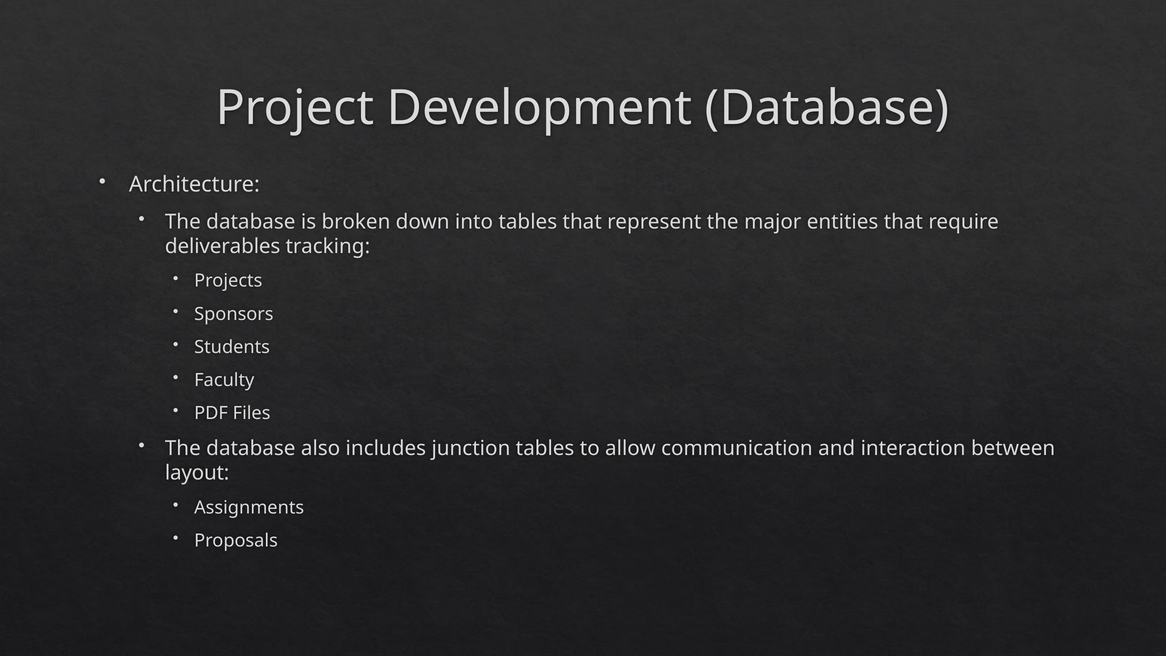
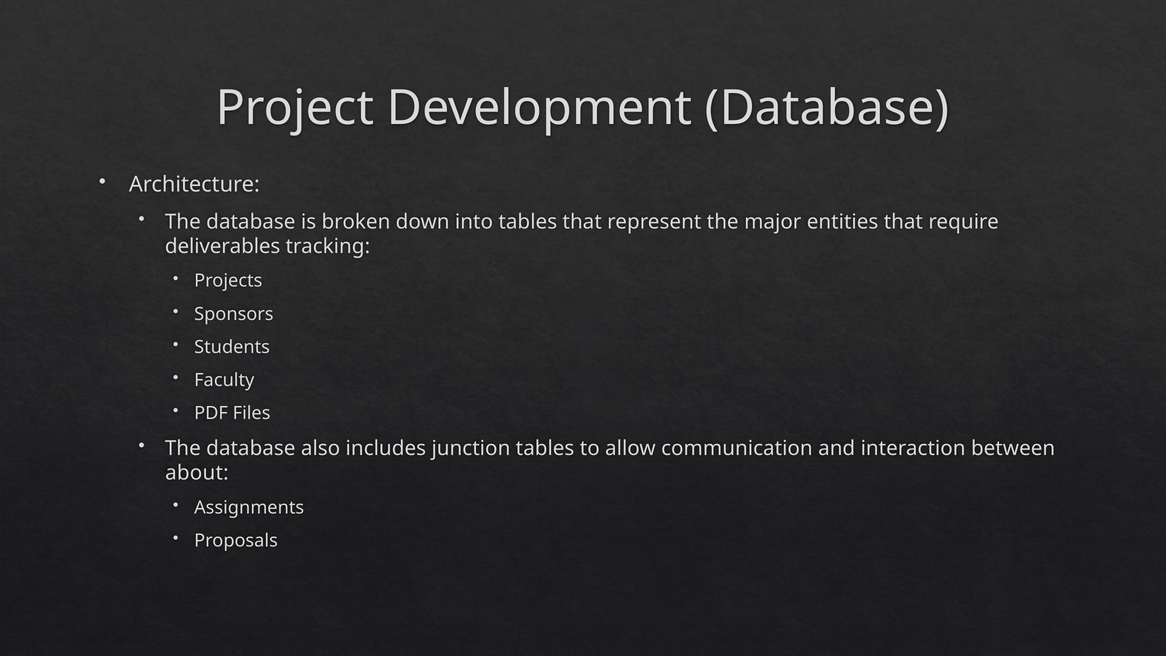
layout: layout -> about (197, 473)
